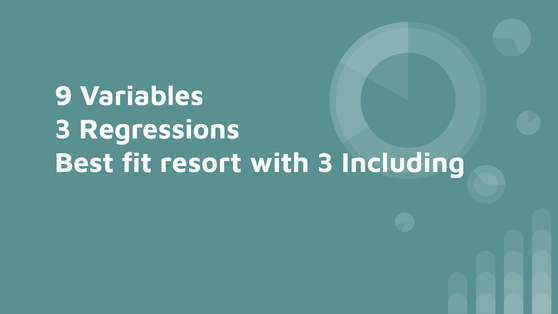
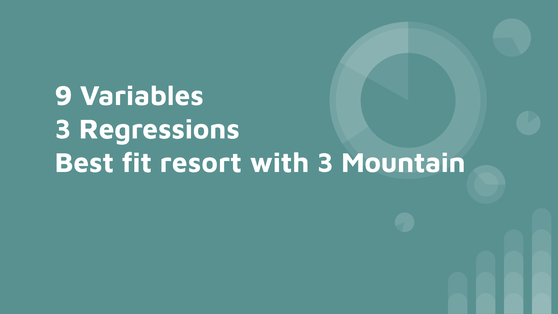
Including: Including -> Mountain (403, 163)
